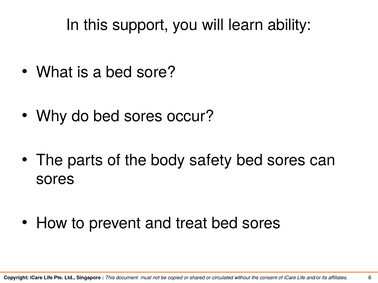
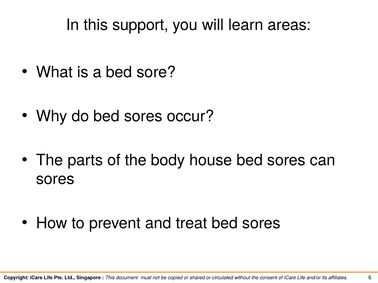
ability: ability -> areas (289, 25)
safety: safety -> house (211, 160)
